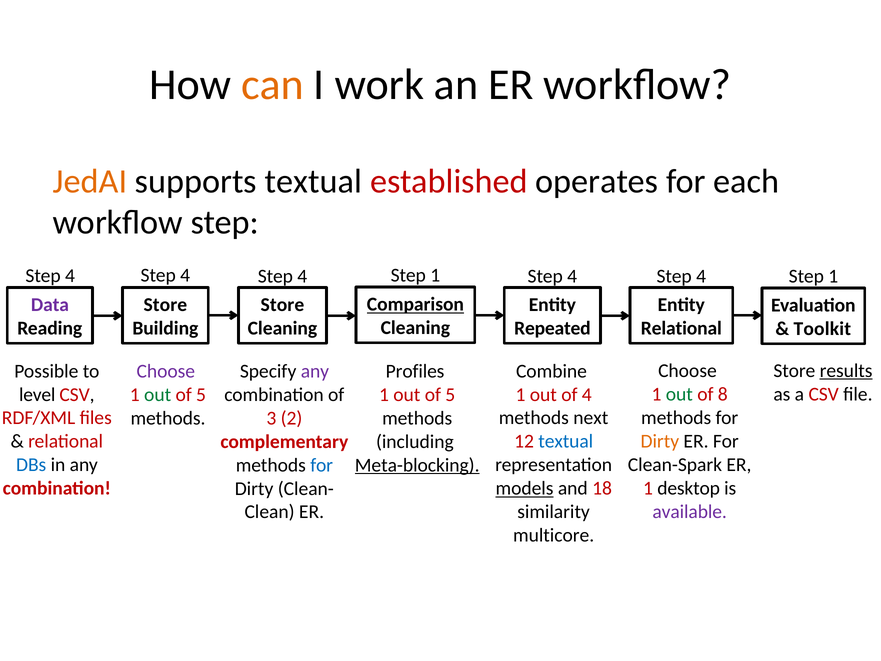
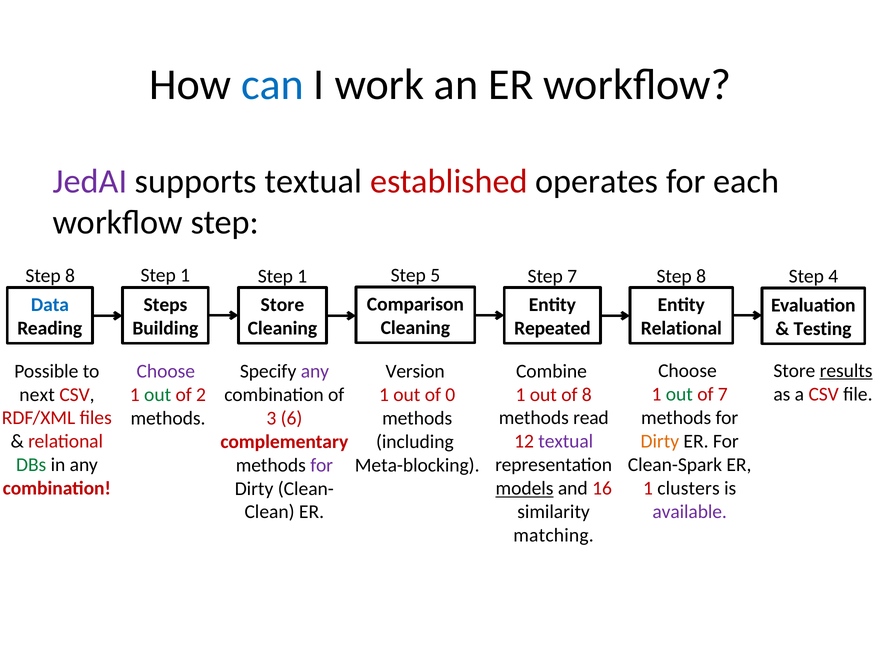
can colour: orange -> blue (272, 85)
JedAI colour: orange -> purple (90, 181)
4: 4 -> 1 (185, 275)
4: 4 -> 1 (302, 276)
1: 1 -> 5 (435, 275)
4: 4 -> 8 (701, 276)
4: 4 -> 8 (70, 276)
1: 1 -> 4 (833, 276)
4: 4 -> 7 (572, 276)
Comparison underline: present -> none (415, 304)
Data colour: purple -> blue (50, 305)
Store: Store -> Steps (165, 305)
Toolkit: Toolkit -> Testing (822, 329)
Profiles: Profiles -> Version (415, 371)
of 8: 8 -> 7 (723, 394)
level: level -> next (37, 394)
5: 5 -> 0 (450, 394)
of 4: 4 -> 8 (587, 394)
5: 5 -> 2 (201, 395)
2: 2 -> 6 (292, 418)
next: next -> read (591, 418)
textual colour: blue -> purple (566, 441)
DBs colour: blue -> green (31, 465)
for colour: blue -> purple (322, 465)
Meta-blocking underline: present -> none (417, 465)
desktop: desktop -> clusters (689, 488)
18: 18 -> 16 (602, 488)
multicore: multicore -> matching (554, 535)
